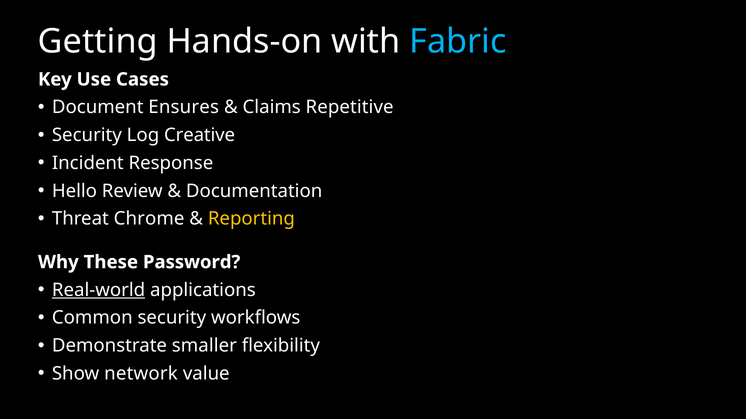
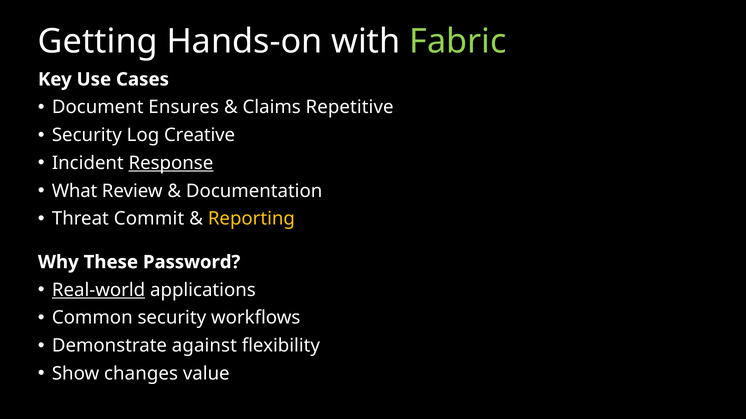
Fabric colour: light blue -> light green (458, 42)
Response underline: none -> present (171, 163)
Hello: Hello -> What (75, 191)
Chrome: Chrome -> Commit (149, 219)
smaller: smaller -> against (204, 346)
network: network -> changes (141, 374)
